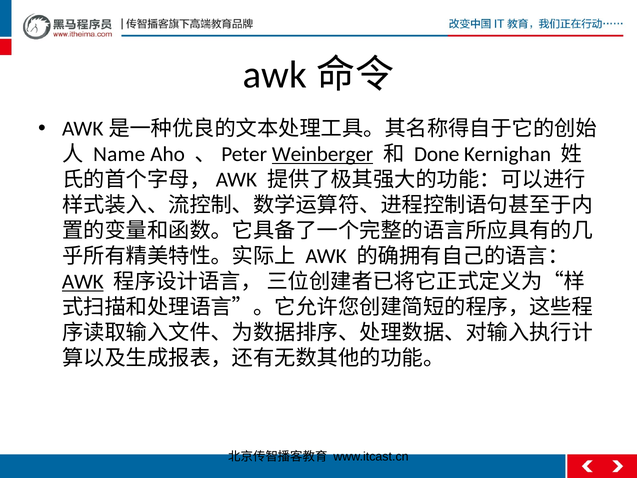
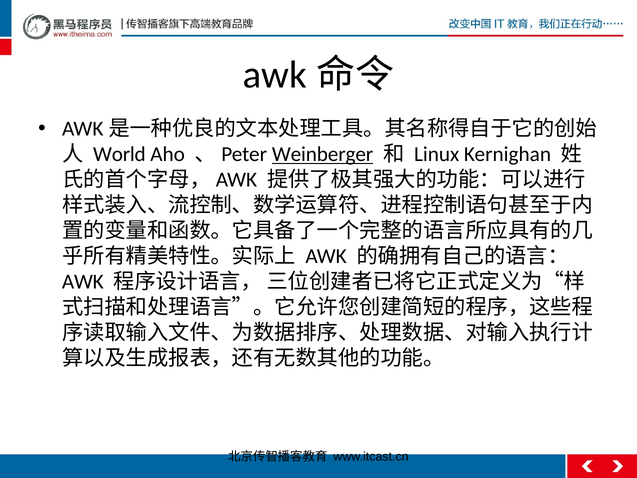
Name: Name -> World (119, 154)
Done: Done -> Linux (437, 154)
AWK underline: present -> none (83, 282)
